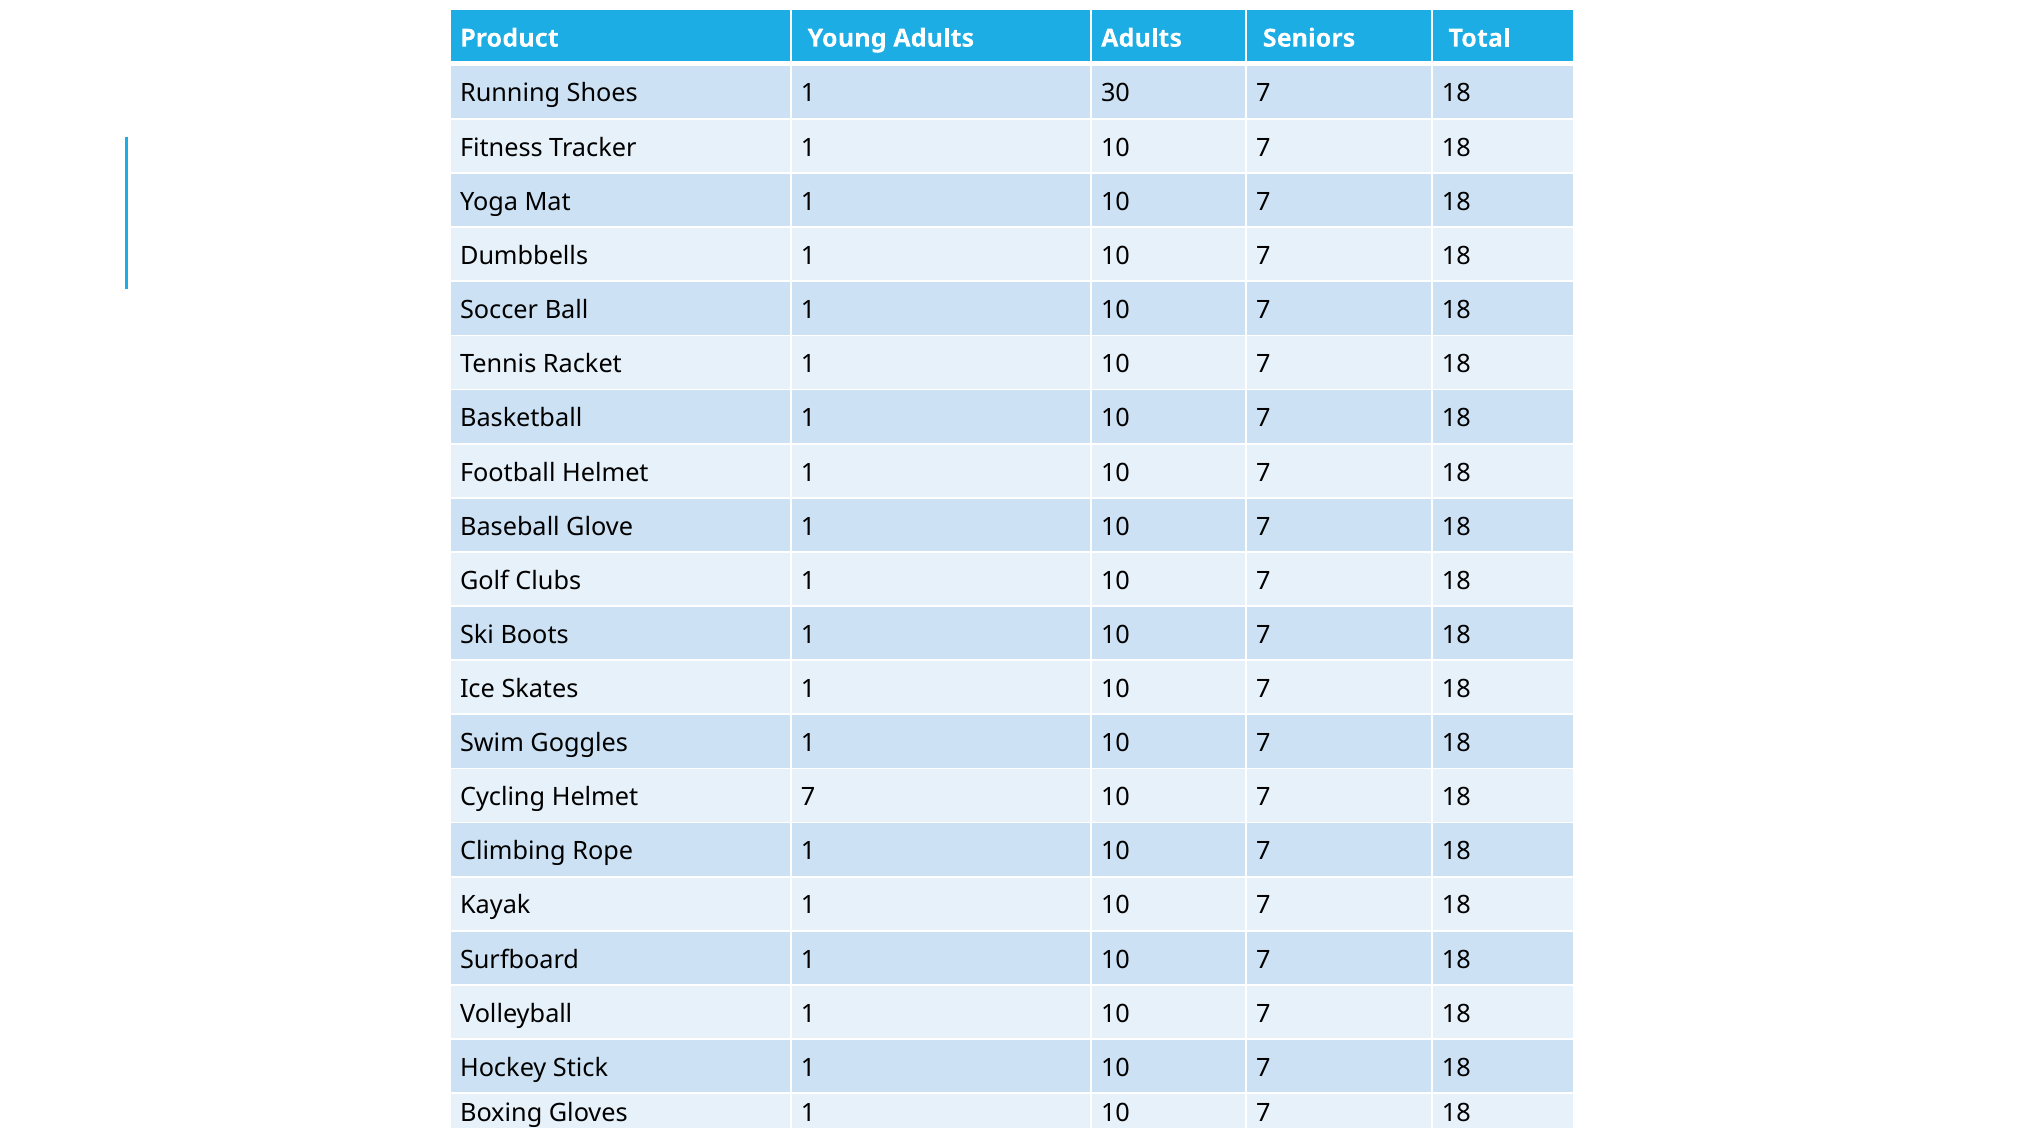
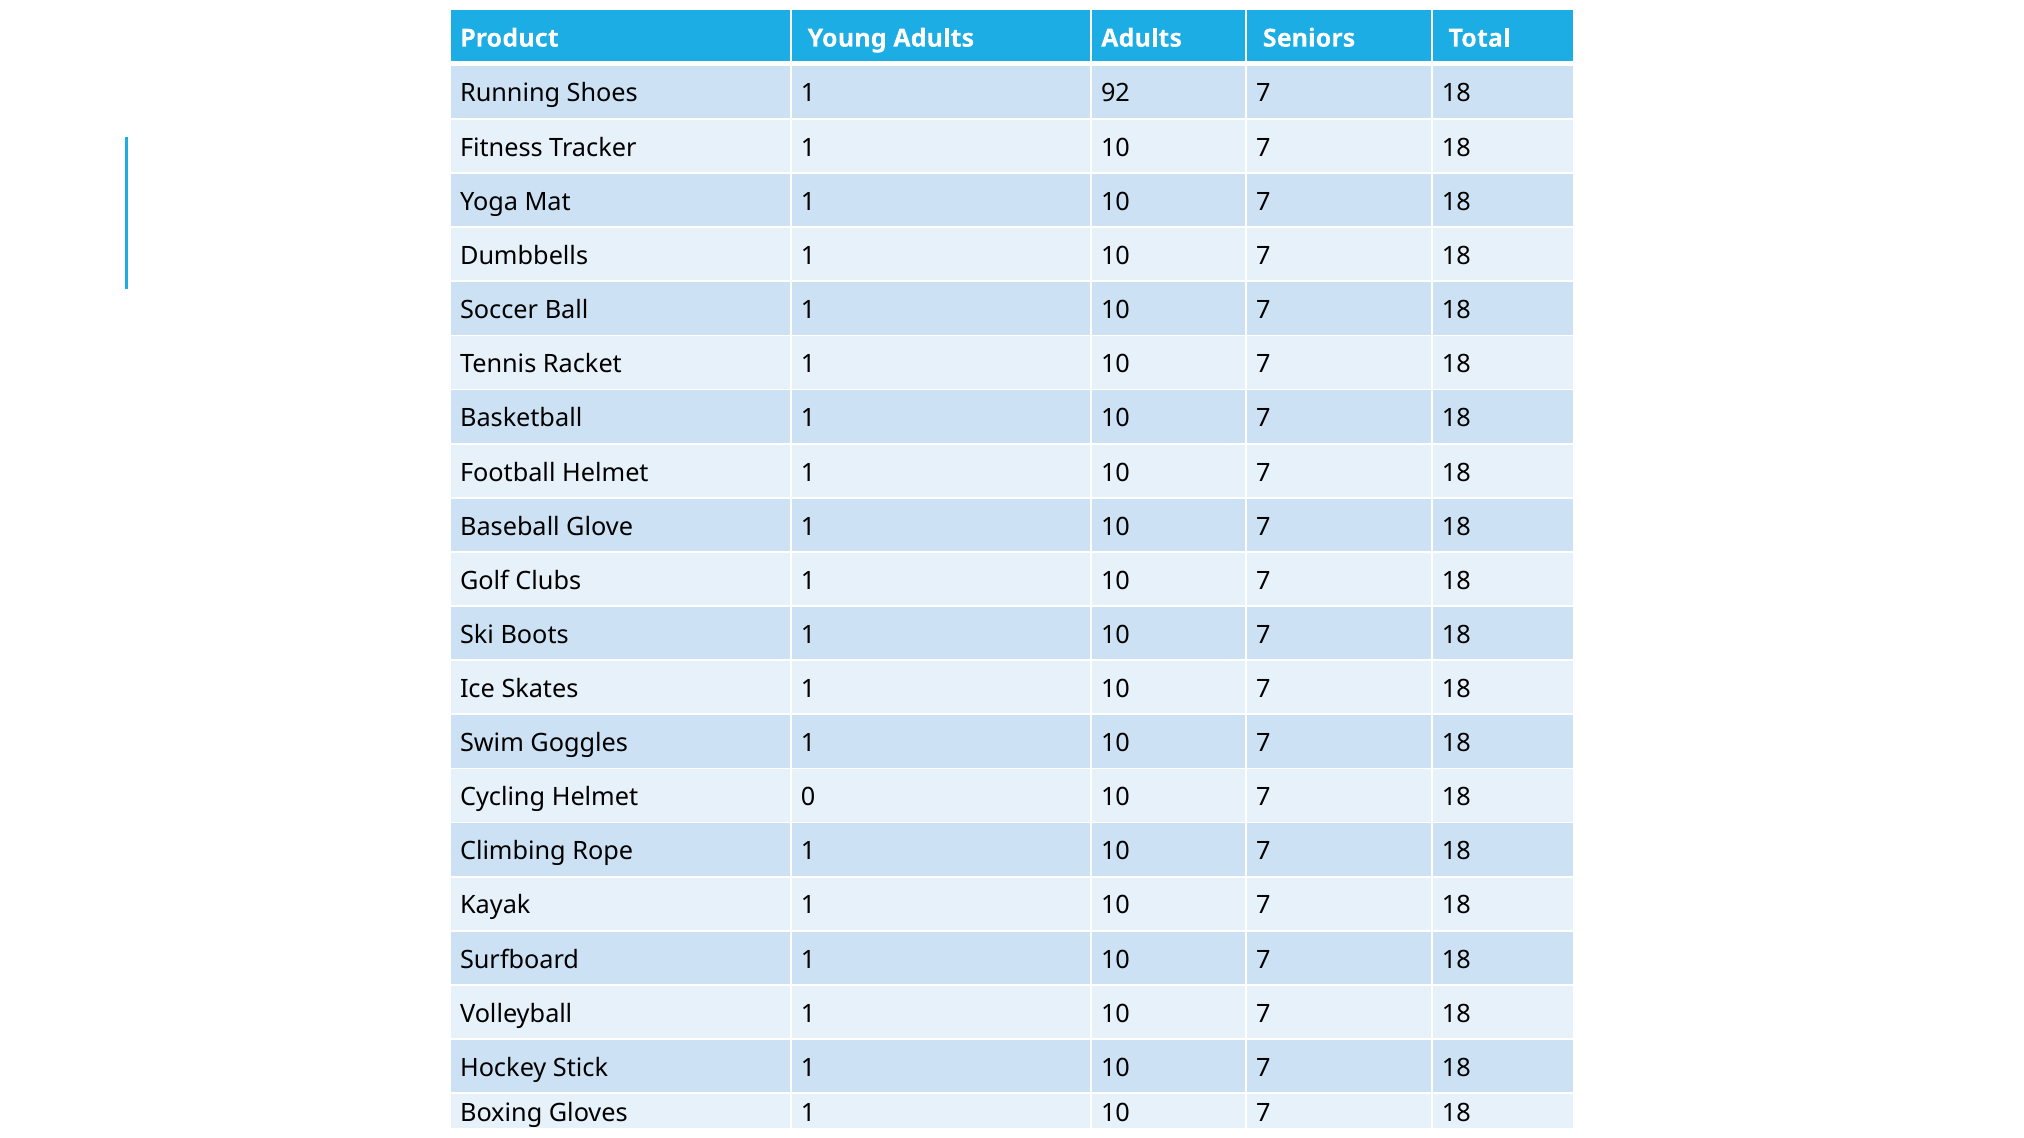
30: 30 -> 92 (1116, 93)
Helmet 7: 7 -> 0 (808, 798)
